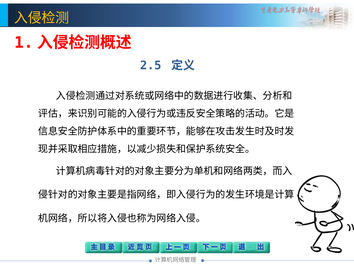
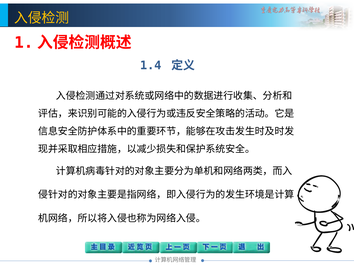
2.5: 2.5 -> 1.4 (151, 65)
